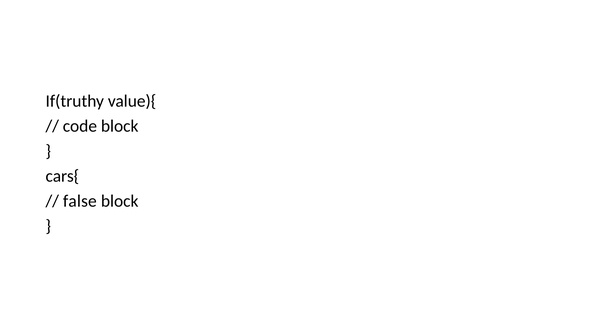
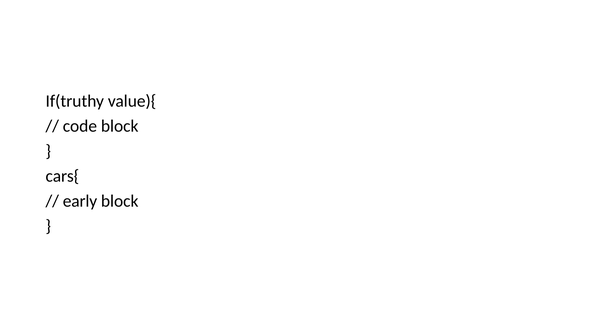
false: false -> early (80, 201)
